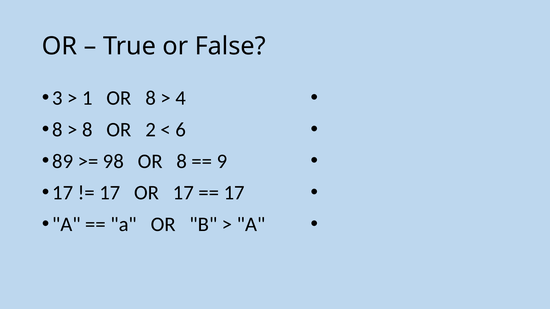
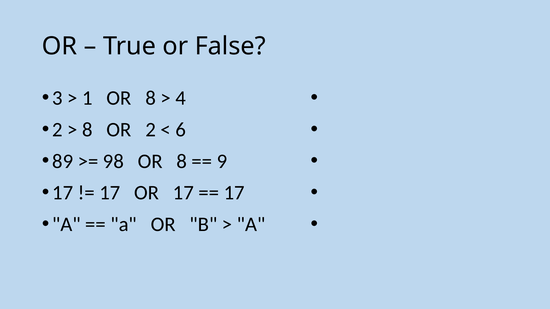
8: 8 -> 2 (57, 130)
